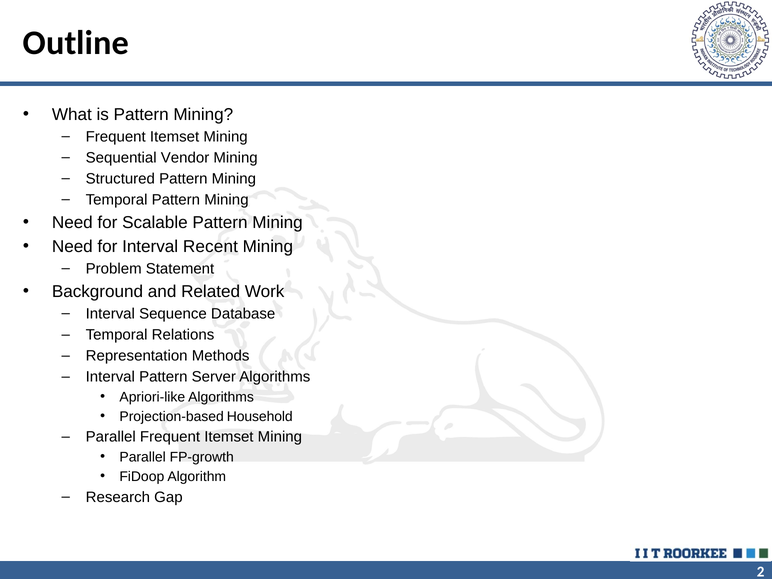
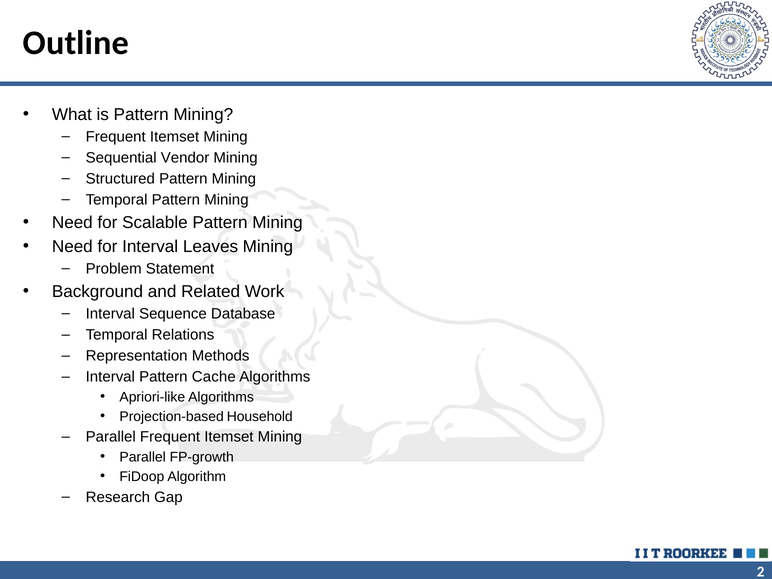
Recent: Recent -> Leaves (211, 247)
Server: Server -> Cache (214, 377)
